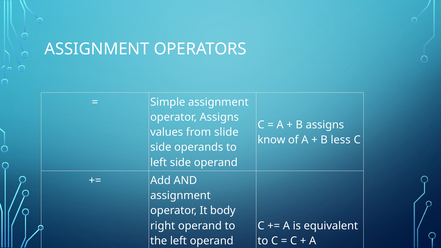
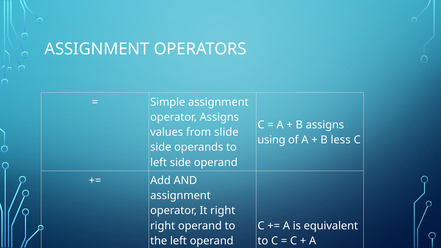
know: know -> using (271, 140)
It body: body -> right (223, 211)
